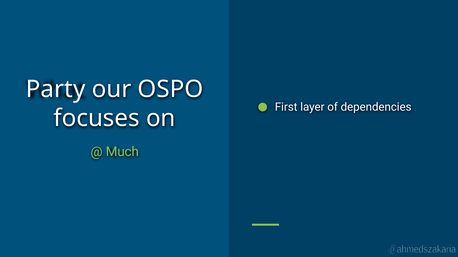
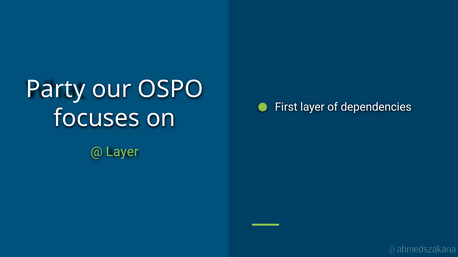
Much: Much -> Layer (122, 152)
